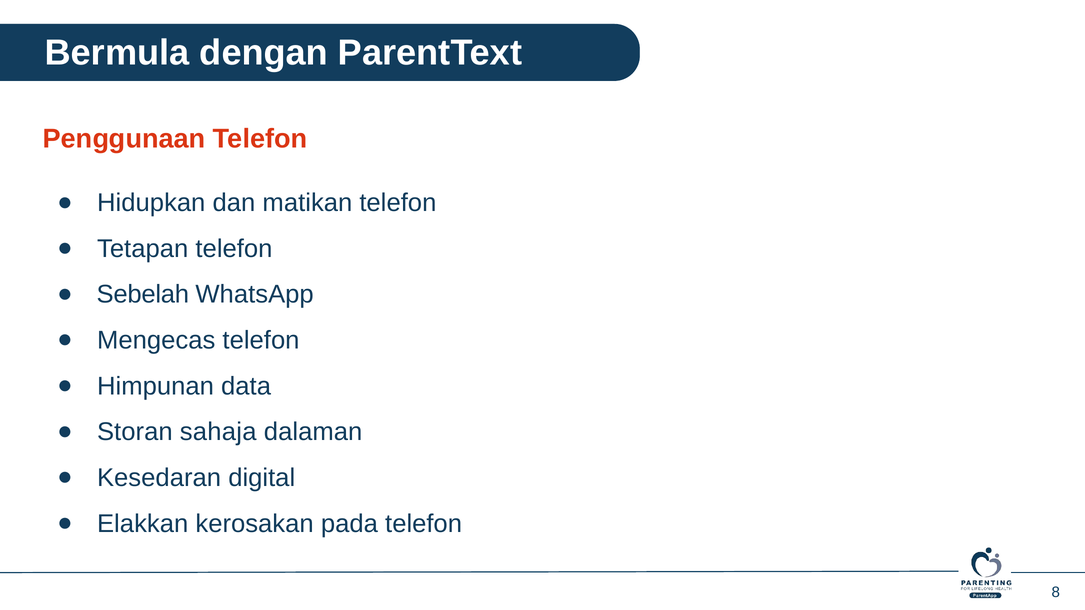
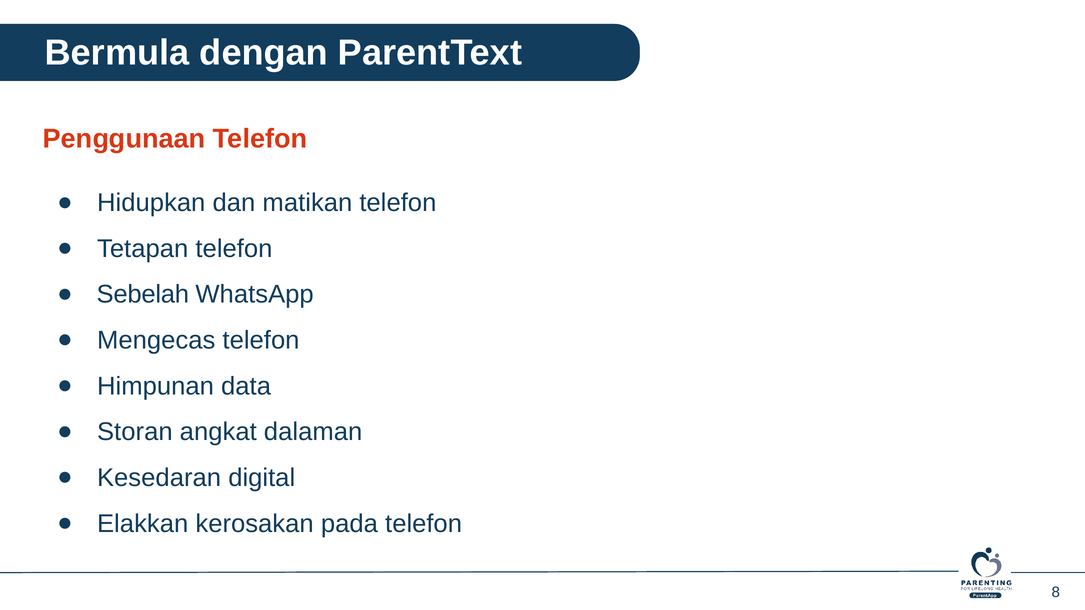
sahaja: sahaja -> angkat (218, 432)
